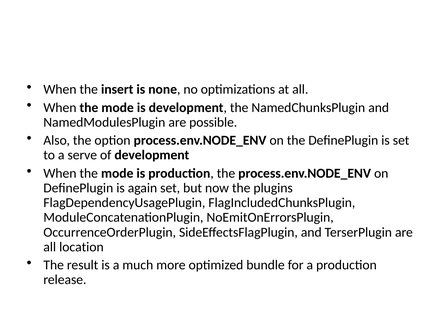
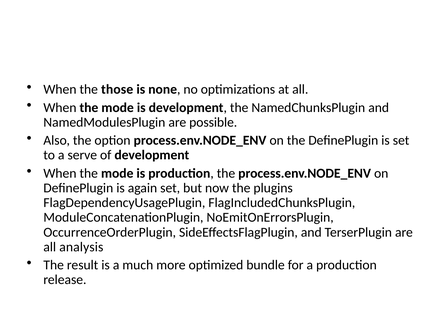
insert: insert -> those (117, 89)
location: location -> analysis (81, 247)
